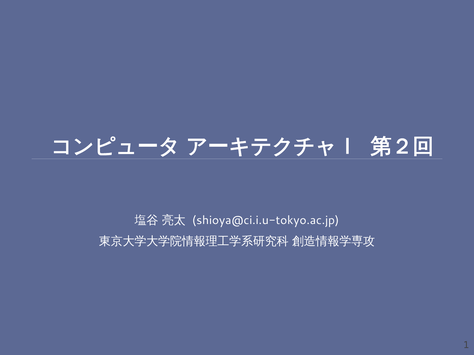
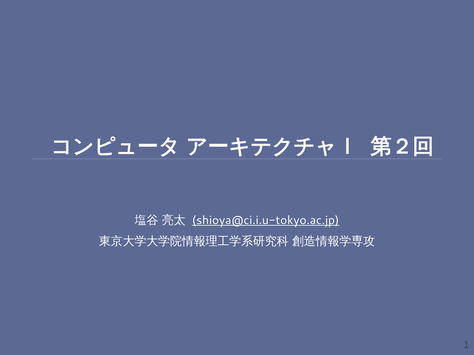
shioya@ci.i.u-tokyo.ac.jp underline: none -> present (266, 220)
